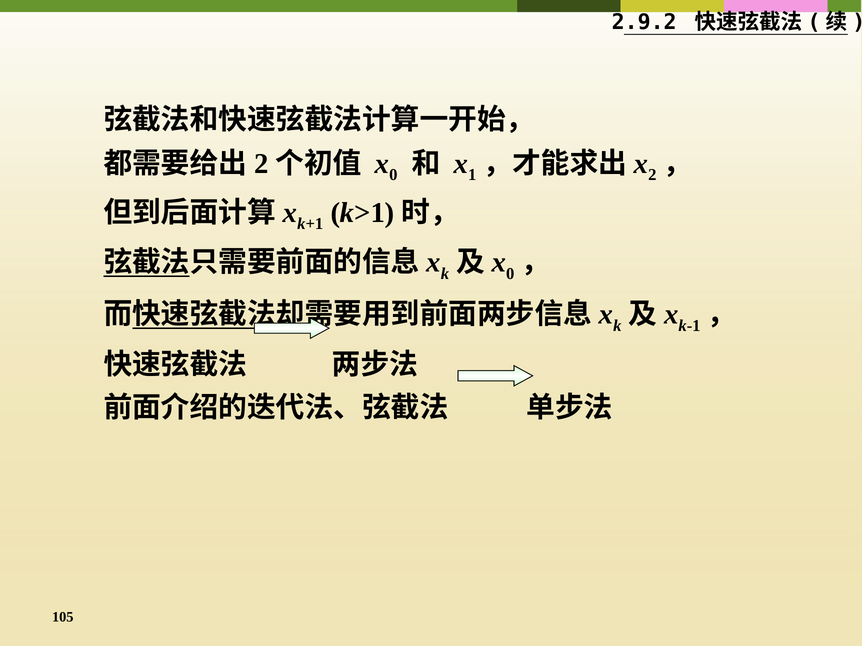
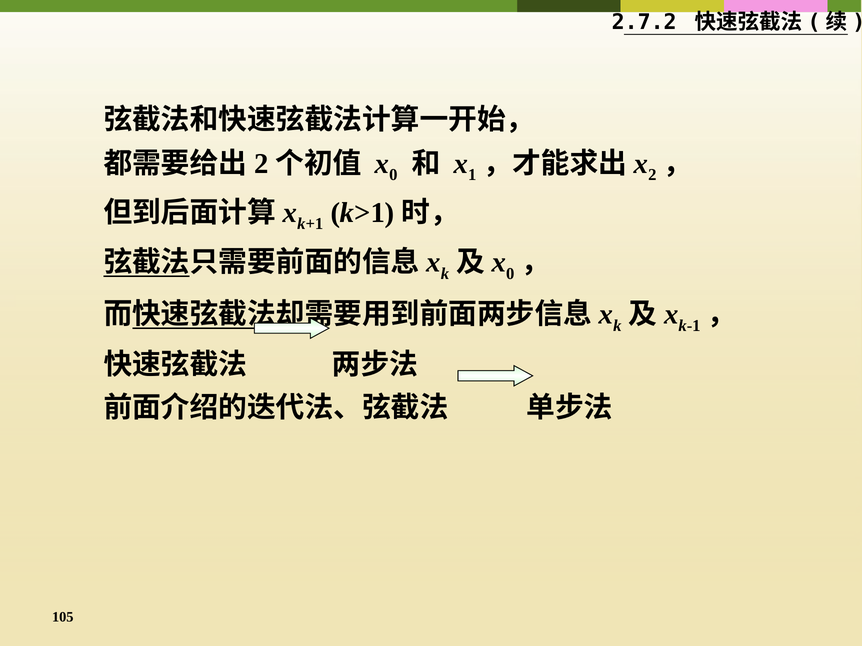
2.9.2: 2.9.2 -> 2.7.2 (644, 22)
